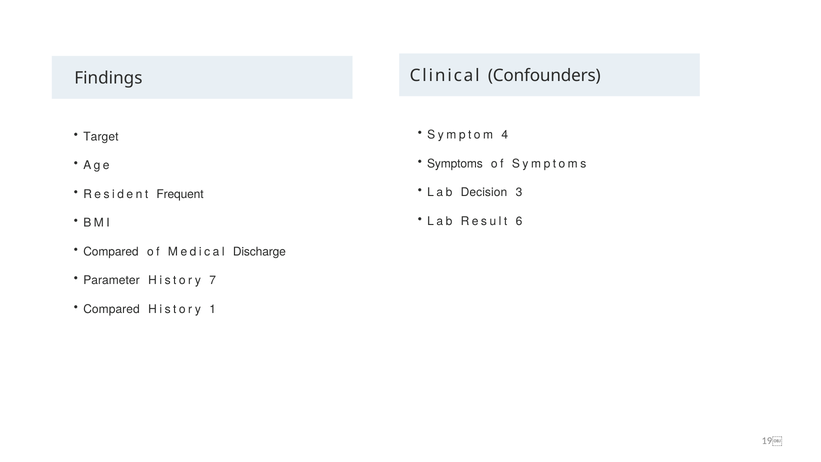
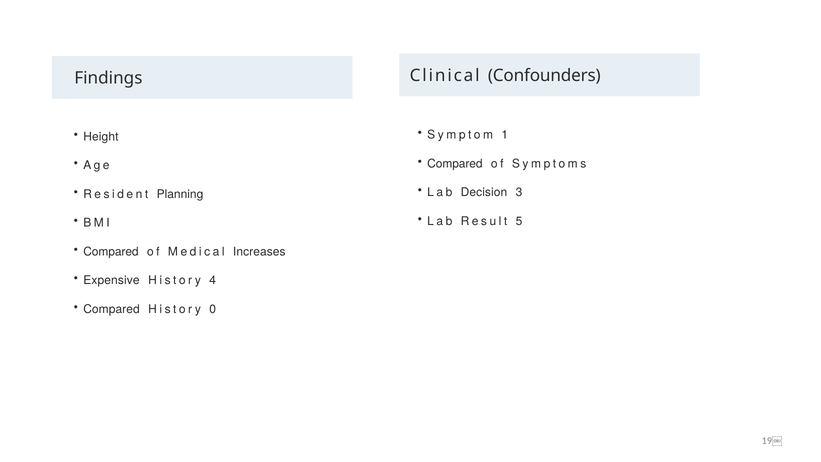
4: 4 -> 1 (505, 135)
Target: Target -> Height (101, 137)
Symptoms: Symptoms -> Compared (455, 164)
Frequent: Frequent -> Planning (180, 194)
6: 6 -> 5 (519, 221)
Discharge: Discharge -> Increases (259, 252)
Parameter: Parameter -> Expensive (111, 280)
7: 7 -> 4 (213, 280)
1: 1 -> 0 (213, 309)
